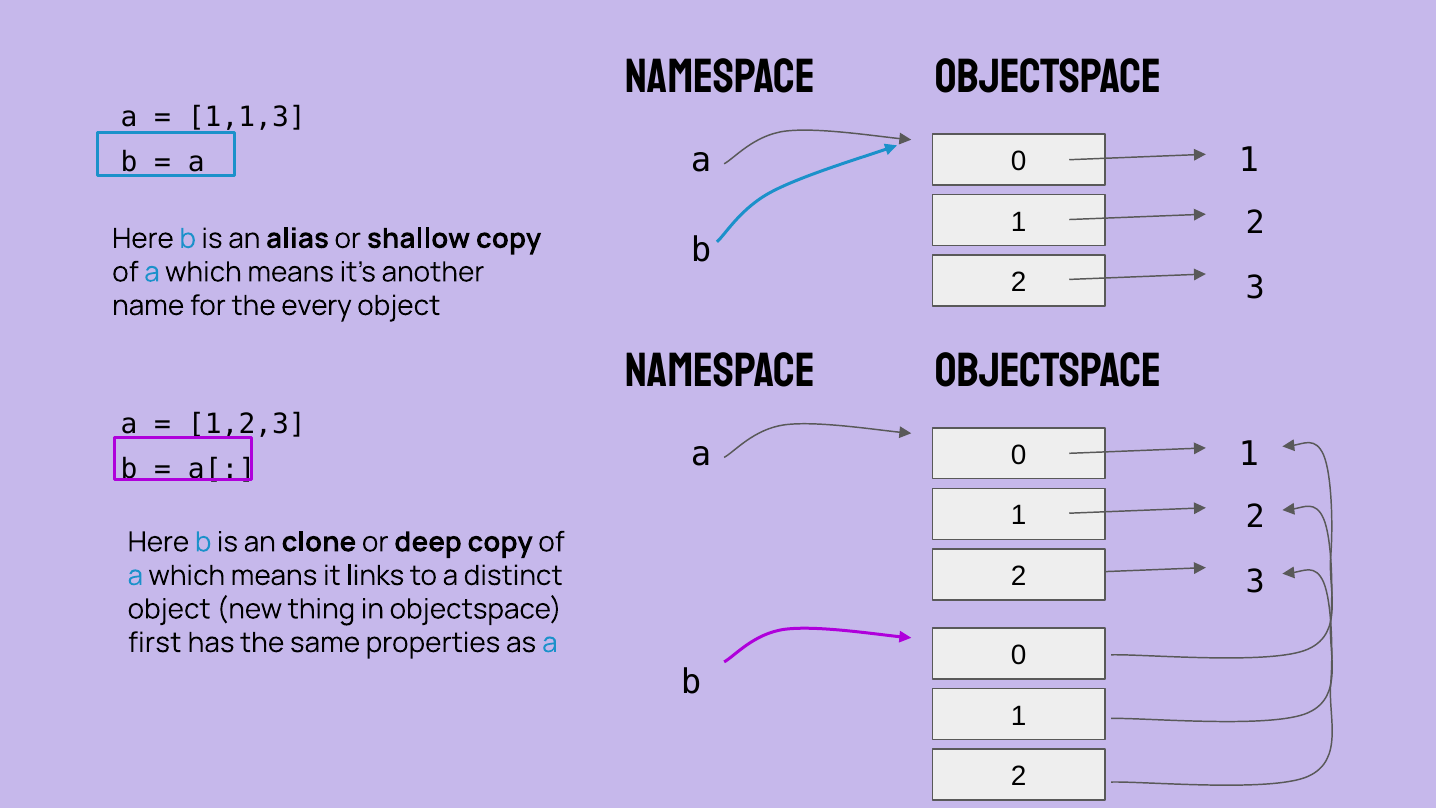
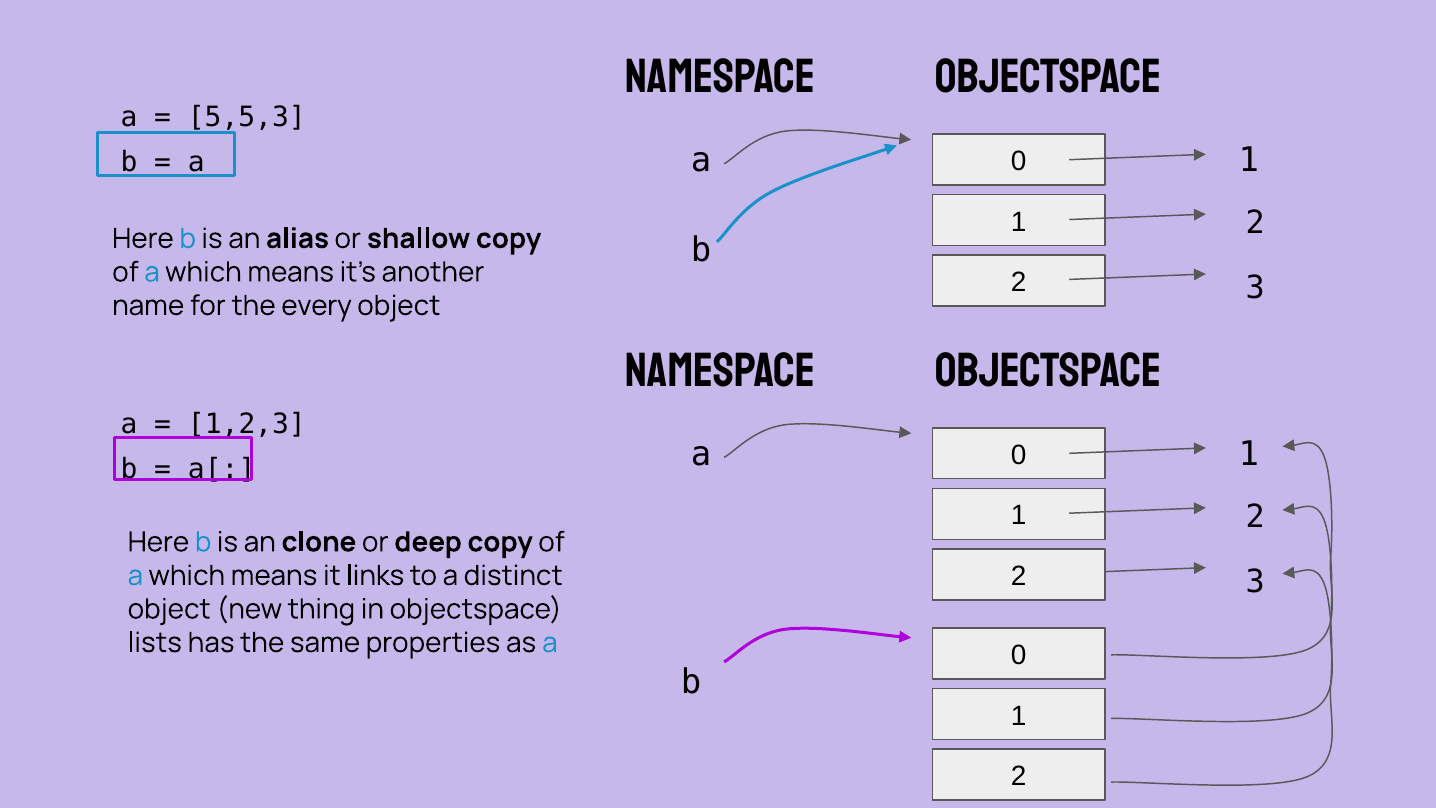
1,1,3: 1,1,3 -> 5,5,3 (247, 117)
first: first -> lists (155, 643)
